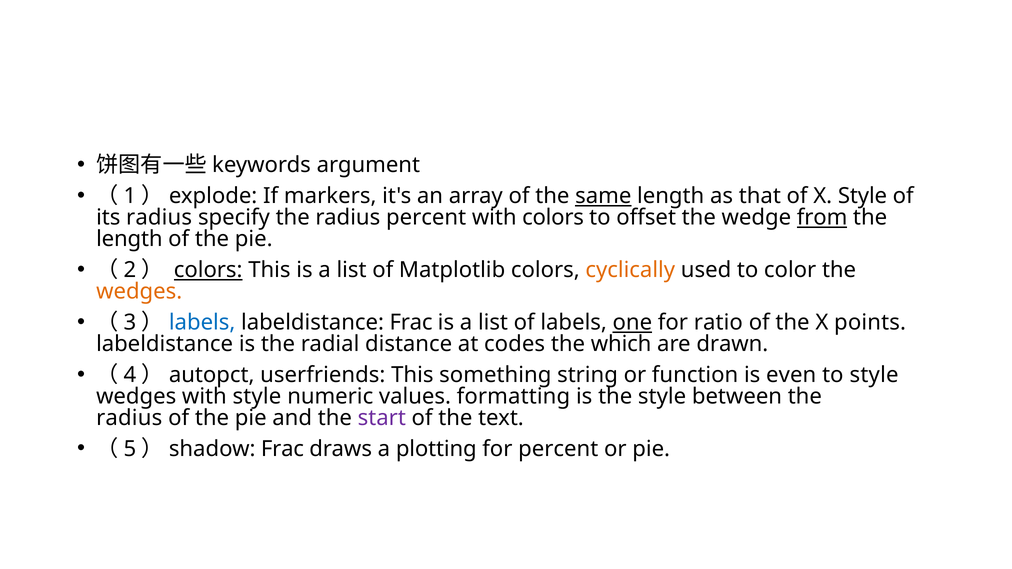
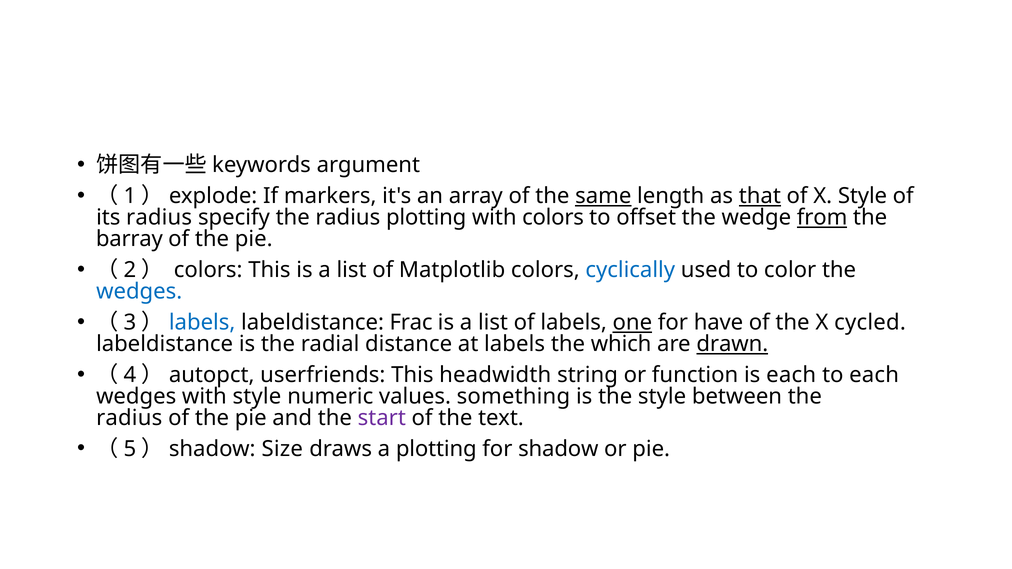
that underline: none -> present (760, 196)
radius percent: percent -> plotting (426, 218)
length: length -> barray (129, 239)
colors underline: present -> none (208, 270)
cyclically colour: orange -> blue (630, 270)
wedges colour: orange -> blue (139, 292)
ratio: ratio -> have (718, 323)
points: points -> cycled (870, 323)
at codes: codes -> labels (515, 344)
drawn underline: none -> present (732, 344)
something: something -> headwidth (495, 375)
is even: even -> each (791, 375)
to style: style -> each (874, 375)
formatting: formatting -> something (513, 397)
shadow Frac: Frac -> Size (282, 449)
for percent: percent -> shadow (558, 449)
